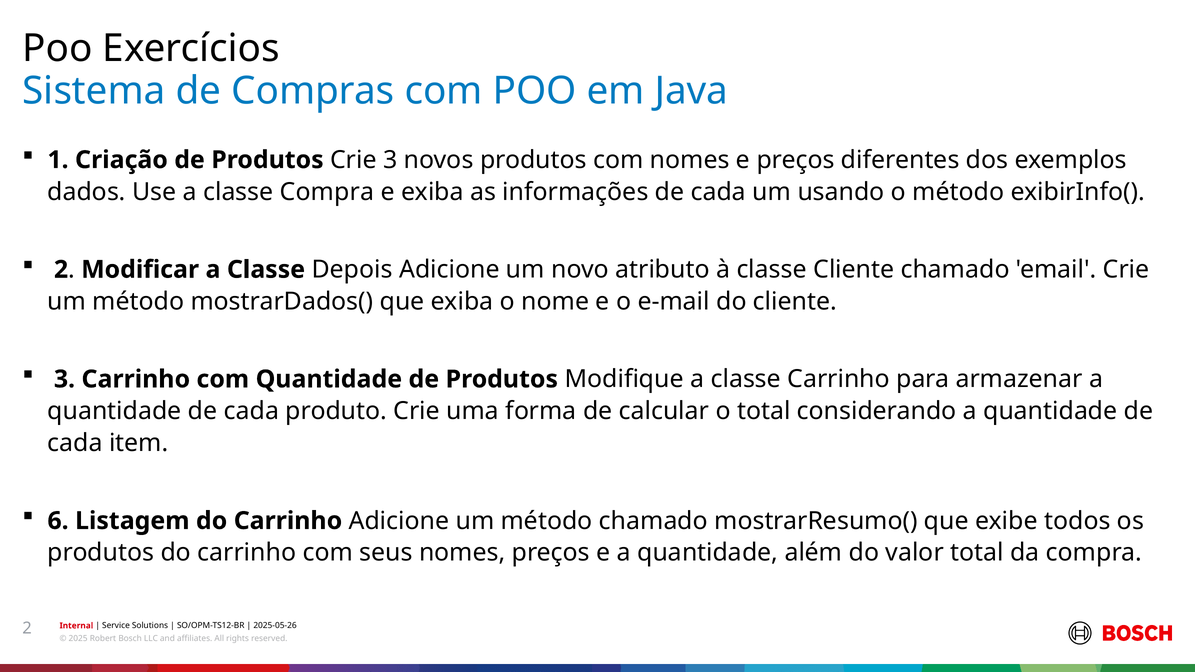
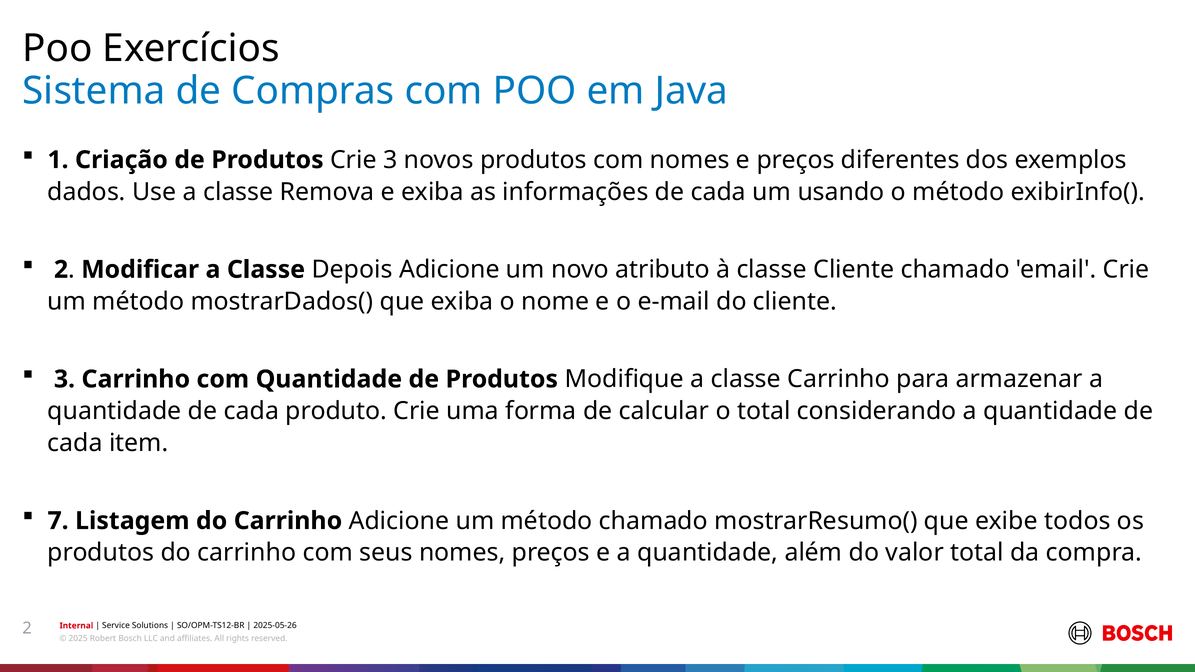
classe Compra: Compra -> Remova (327, 192)
6: 6 -> 7 (58, 521)
